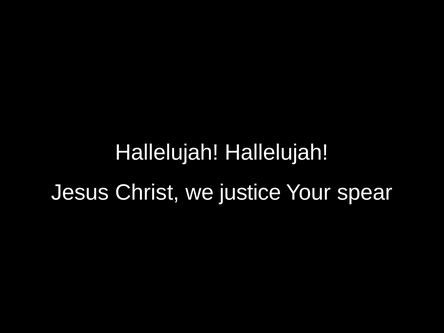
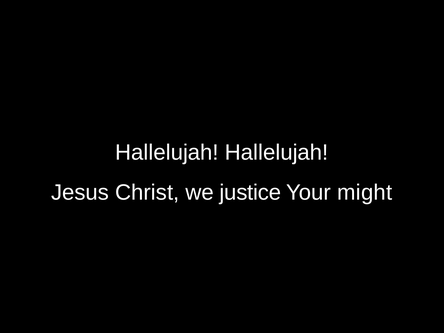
spear: spear -> might (365, 192)
